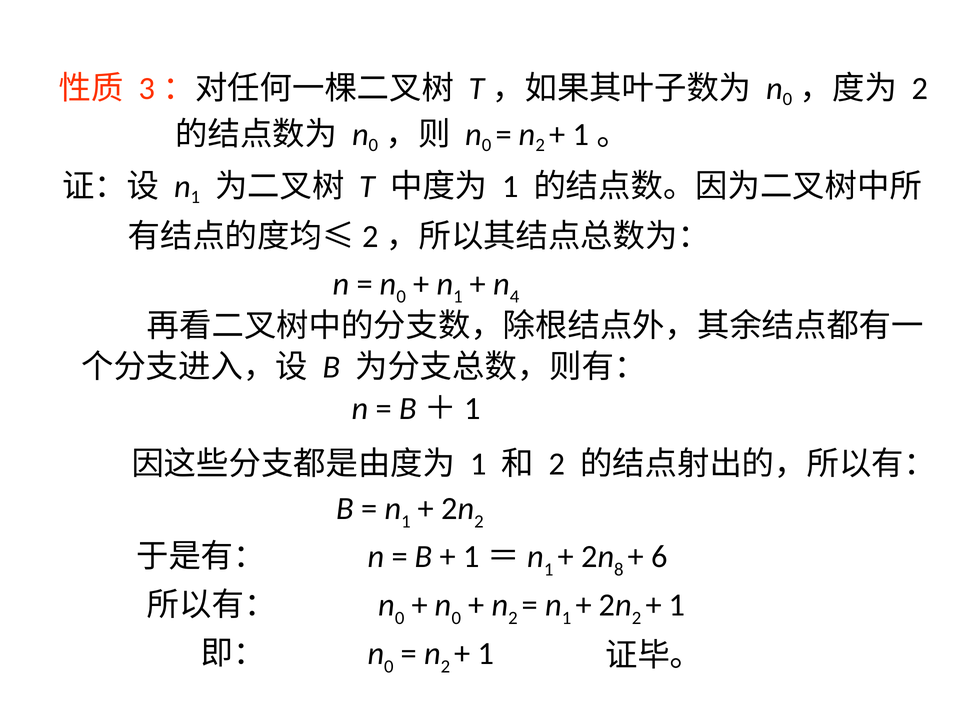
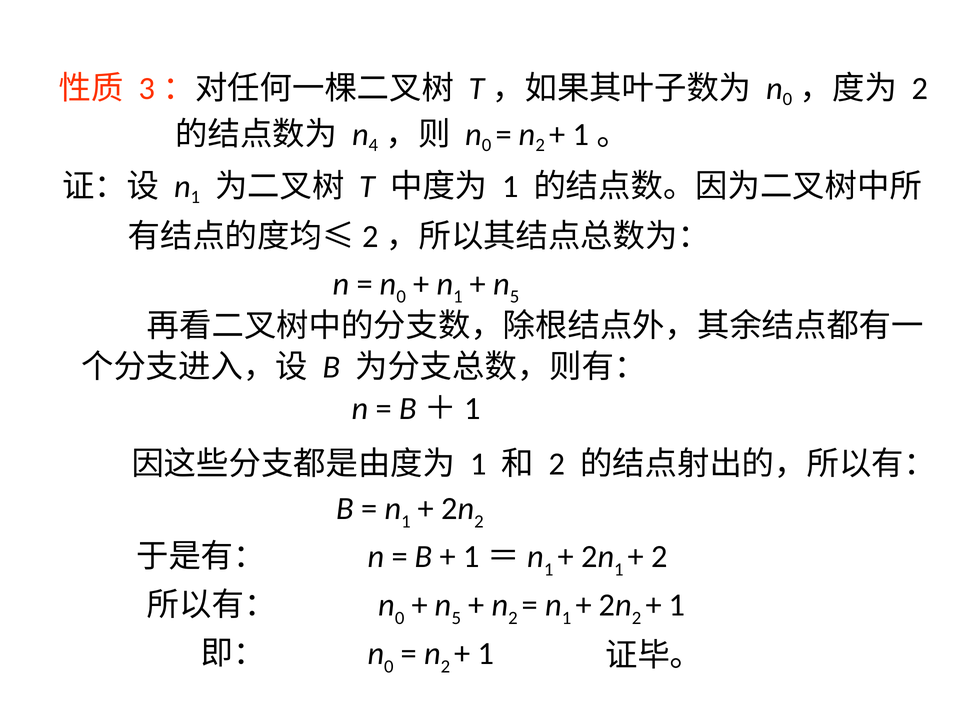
0: 0 -> 4 (373, 145)
4: 4 -> 5 (515, 297)
8: 8 -> 1 (619, 570)
6: 6 -> 2 (659, 557)
0: 0 -> 5 (456, 618)
